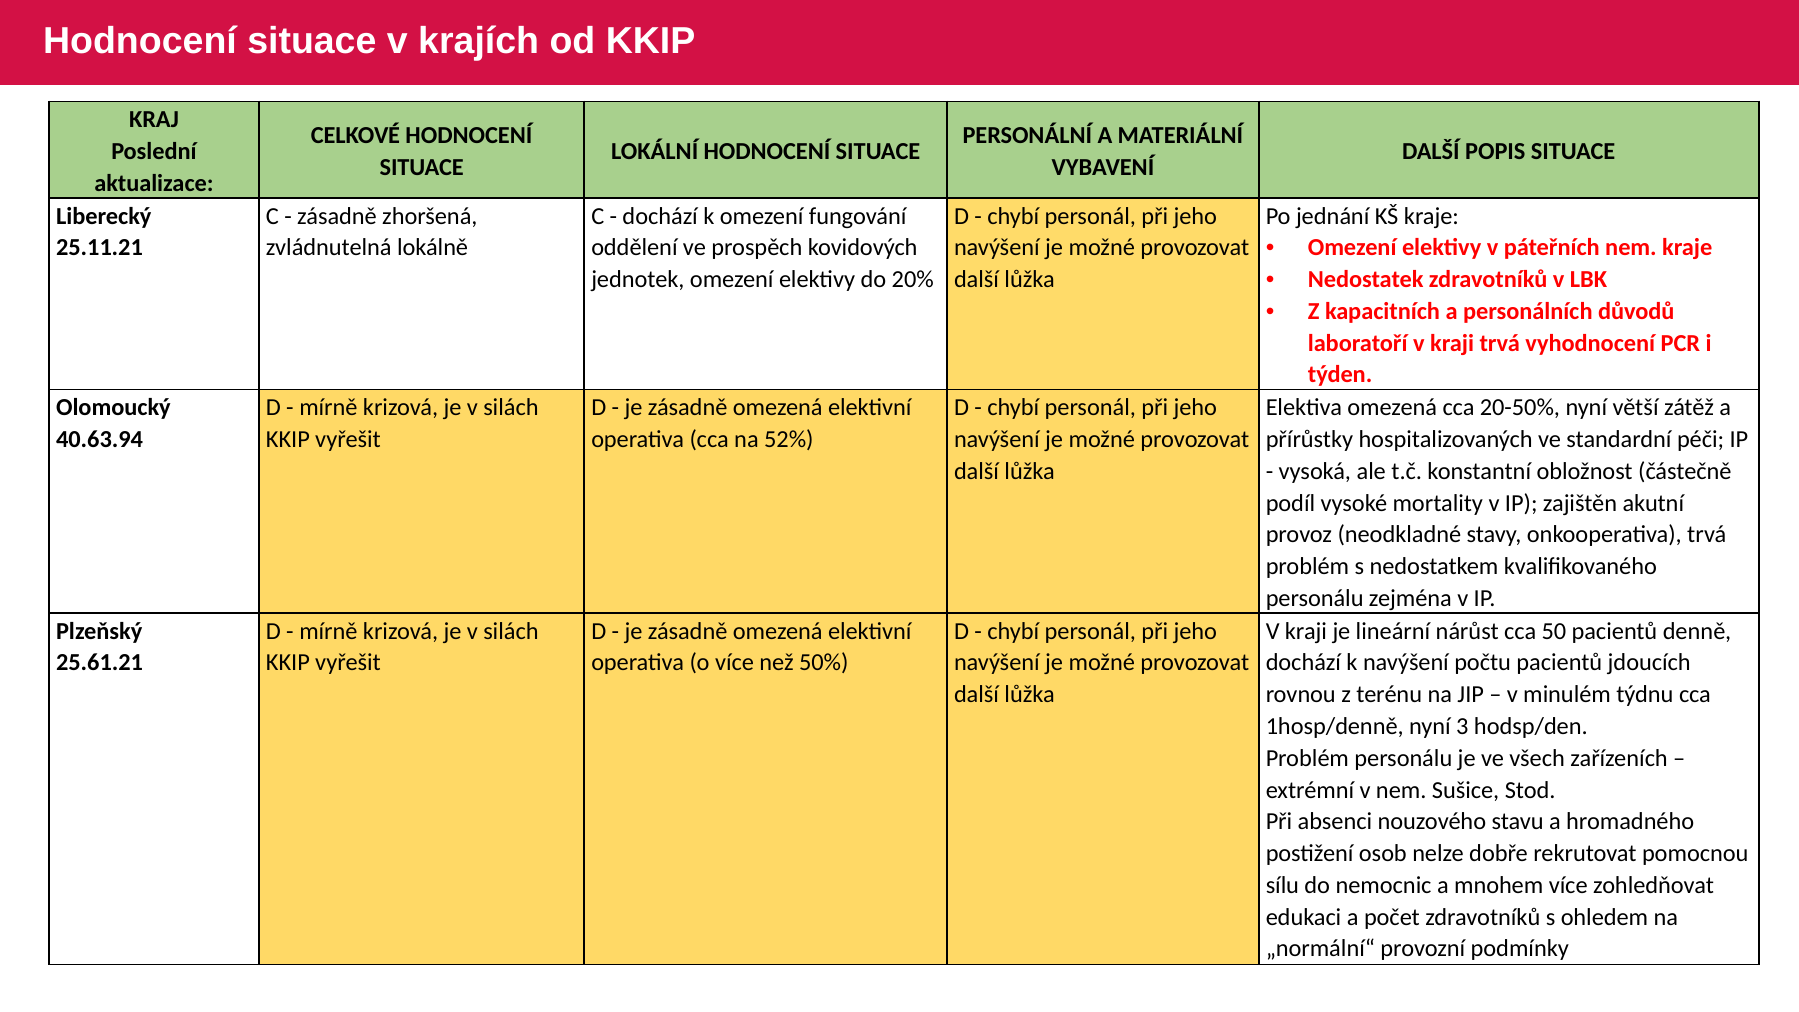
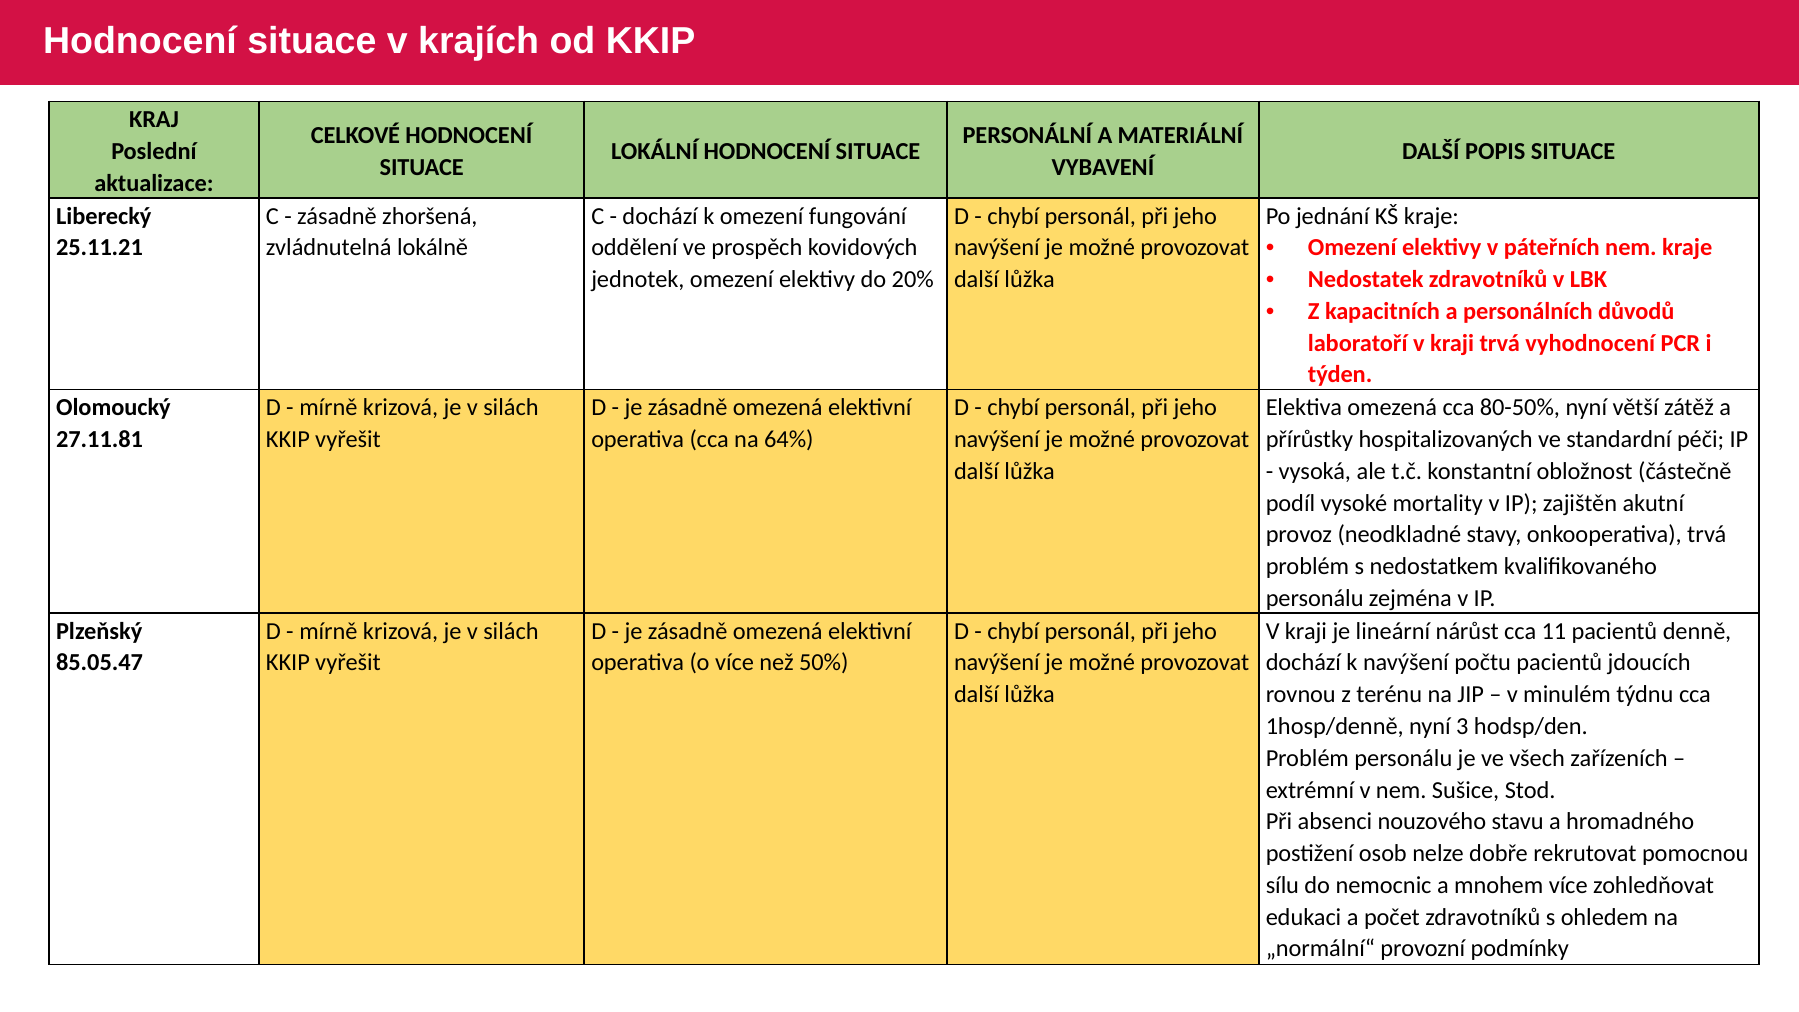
20-50%: 20-50% -> 80-50% (1520, 408)
40.63.94: 40.63.94 -> 27.11.81 (100, 439)
52%: 52% -> 64% (789, 439)
50: 50 -> 11 (1554, 631)
25.61.21: 25.61.21 -> 85.05.47 (100, 663)
